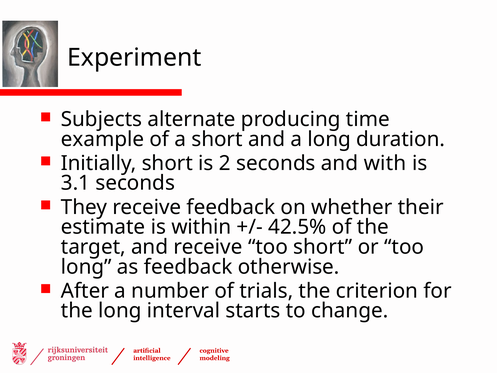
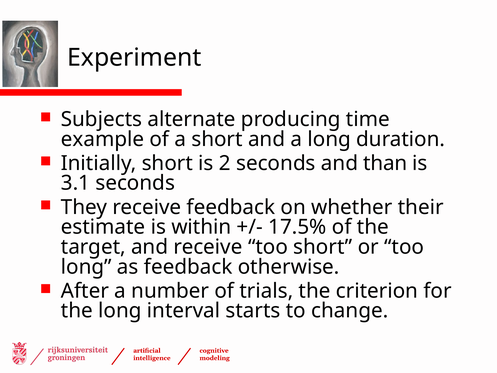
with: with -> than (385, 163)
42.5%: 42.5% -> 17.5% (297, 227)
